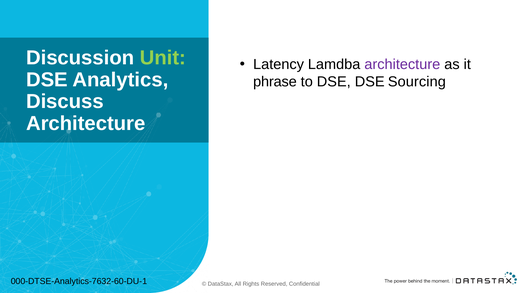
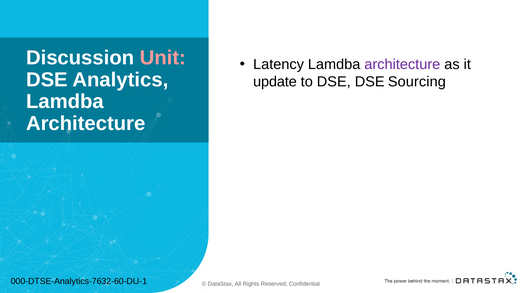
Unit colour: light green -> pink (163, 58)
phrase: phrase -> update (275, 82)
Discuss: Discuss -> Lamdba (65, 102)
